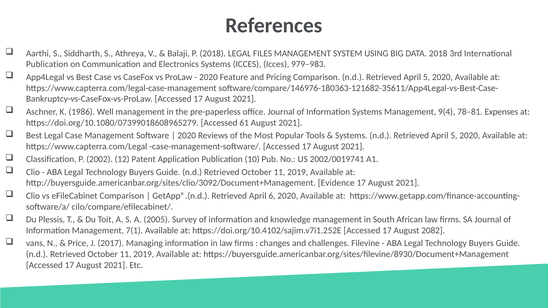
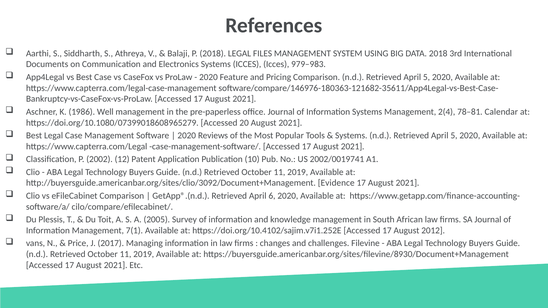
Publication: Publication -> Documents (47, 64)
9(4: 9(4 -> 2(4 (447, 112)
Expenses: Expenses -> Calendar (501, 112)
61: 61 -> 20 (244, 123)
2082: 2082 -> 2012 (433, 231)
